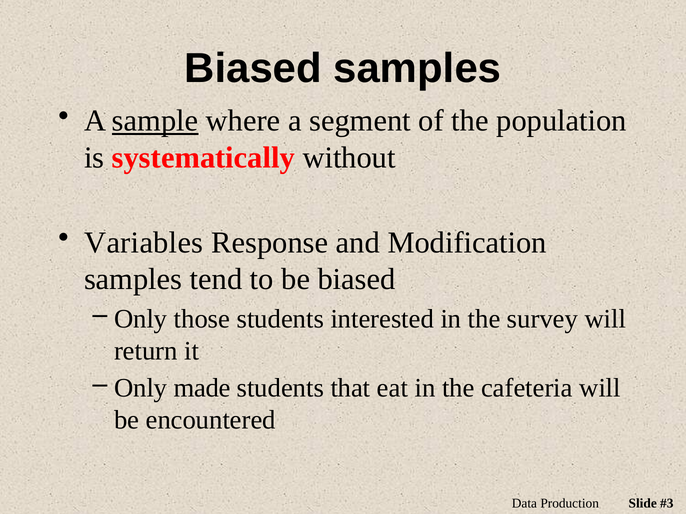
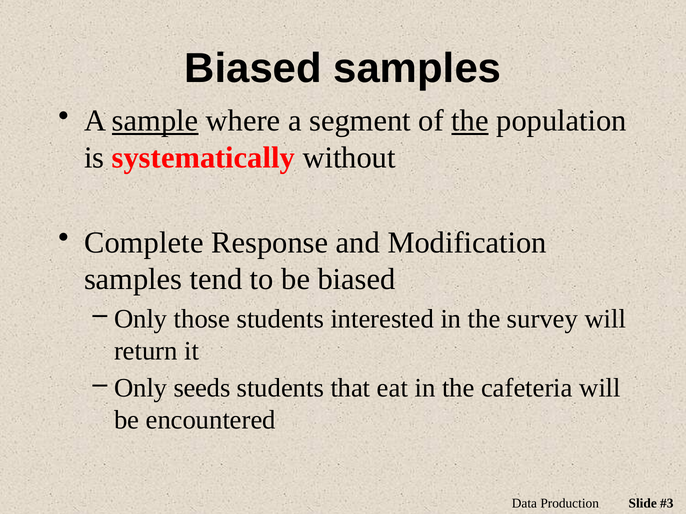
the underline: none -> present (470, 121)
Variables: Variables -> Complete (144, 243)
made: made -> seeds (202, 388)
